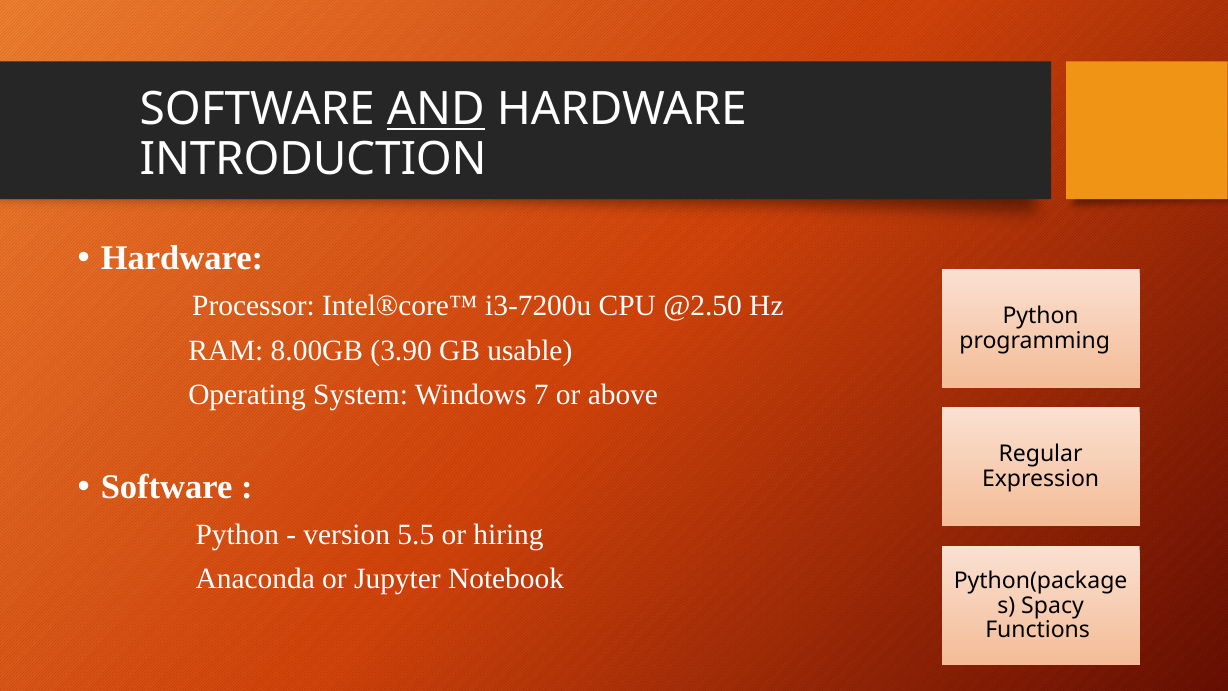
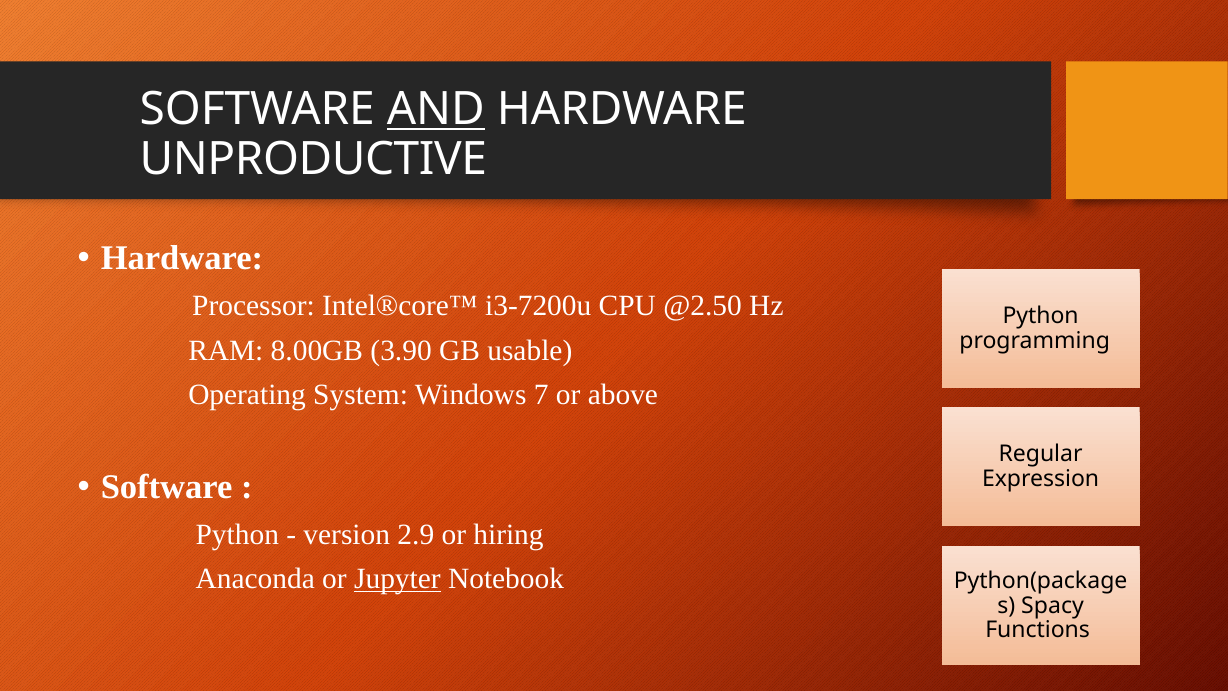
INTRODUCTION: INTRODUCTION -> UNPRODUCTIVE (313, 159)
5.5: 5.5 -> 2.9 (416, 534)
Jupyter underline: none -> present (397, 579)
